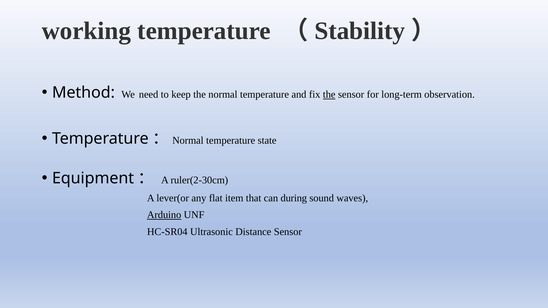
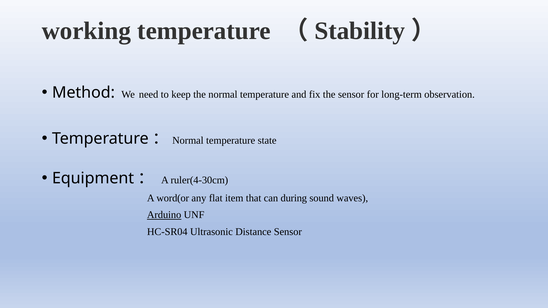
the underline: present -> none (329, 95)
ruler(2-30cm: ruler(2-30cm -> ruler(4-30cm (199, 180)
lever(or: lever(or -> word(or (173, 198)
